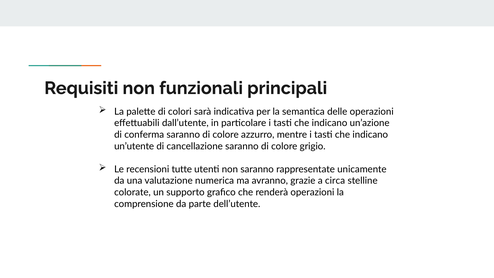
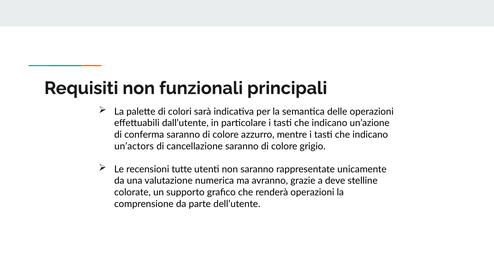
un’utente: un’utente -> un’actors (134, 146)
circa: circa -> deve (335, 181)
